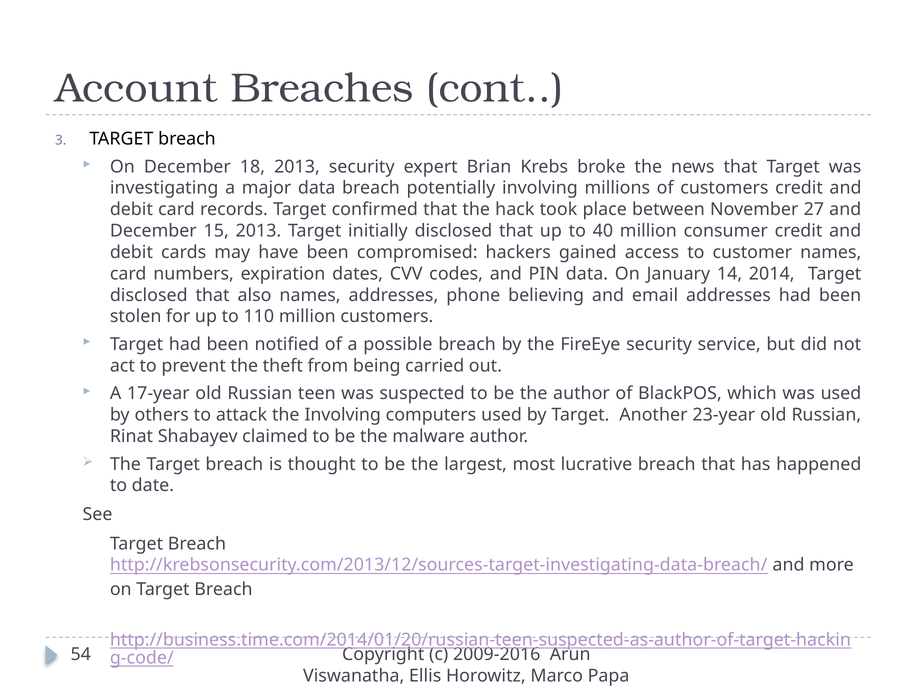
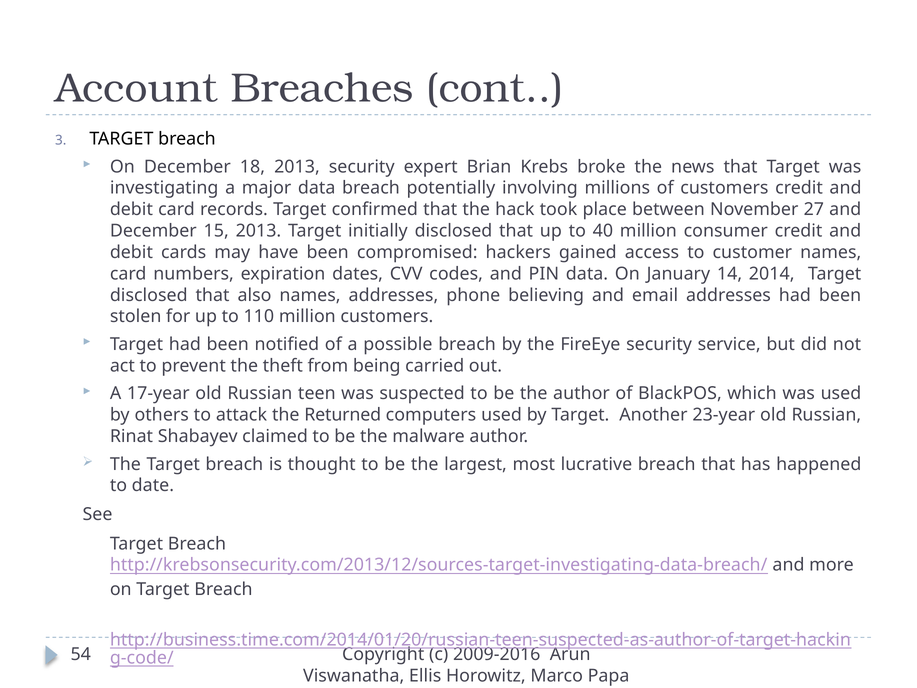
the Involving: Involving -> Returned (343, 415)
